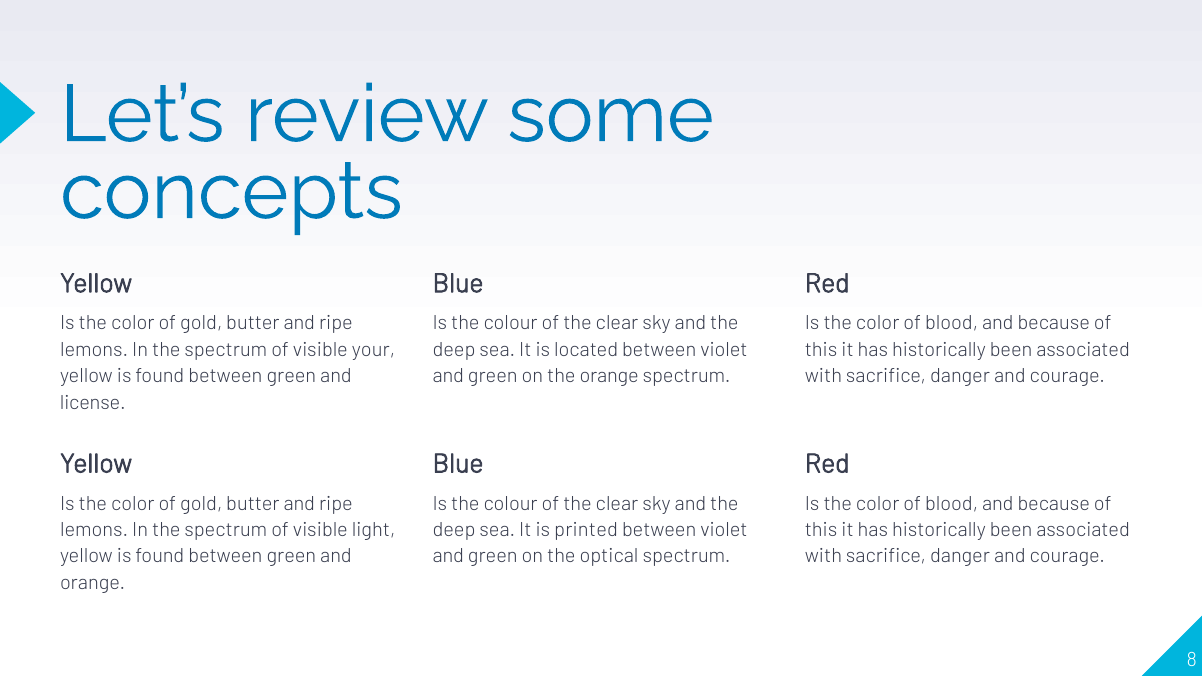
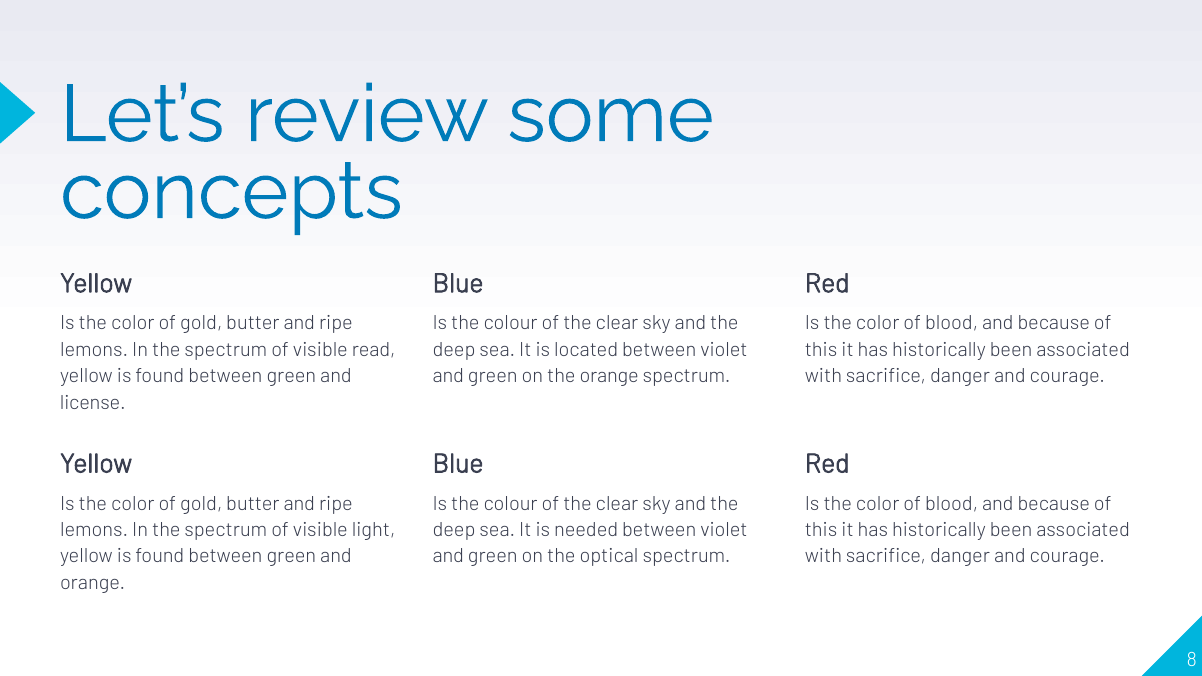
your: your -> read (374, 350)
printed: printed -> needed (586, 530)
